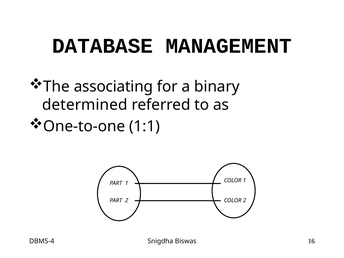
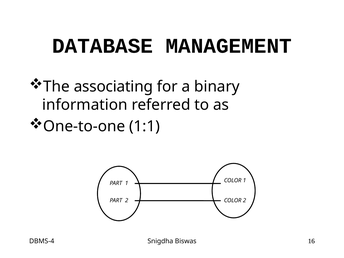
determined: determined -> information (85, 105)
